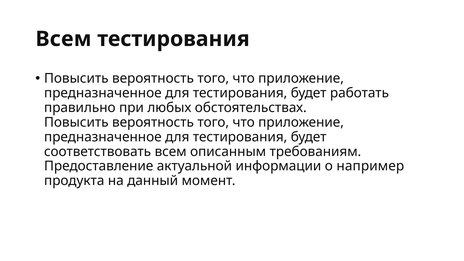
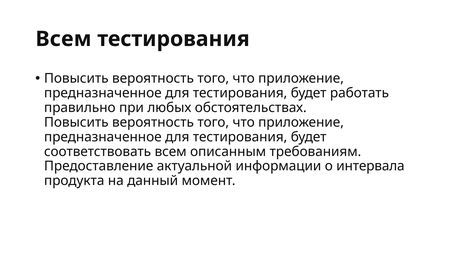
например: например -> интервала (370, 166)
